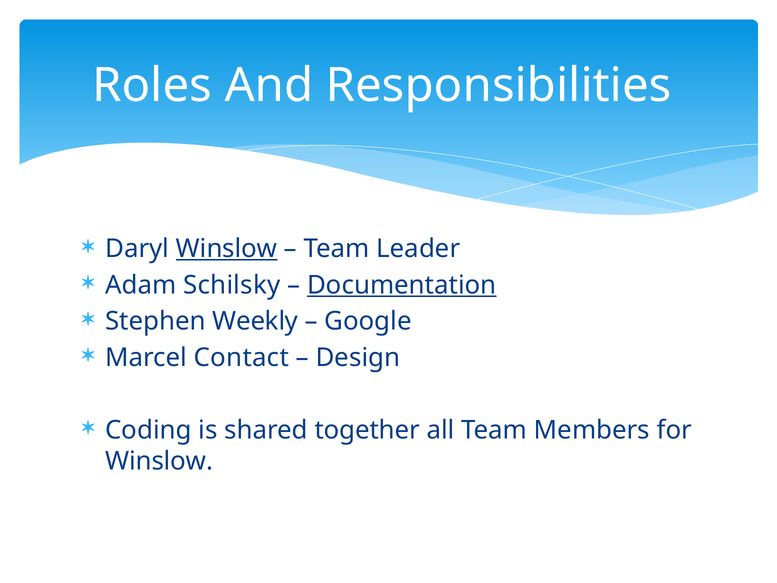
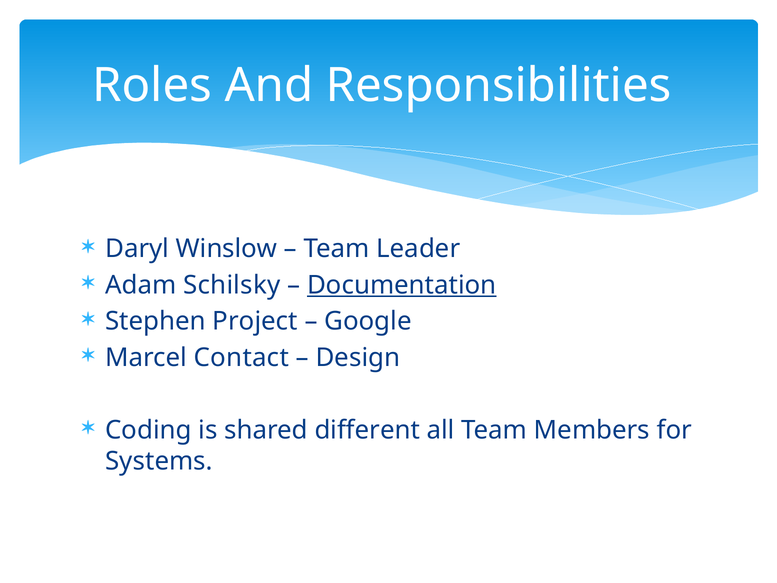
Winslow underline: present -> none (227, 249)
Weekly: Weekly -> Project (255, 321)
together: together -> different (367, 430)
Winslow: Winslow -> Systems (159, 461)
